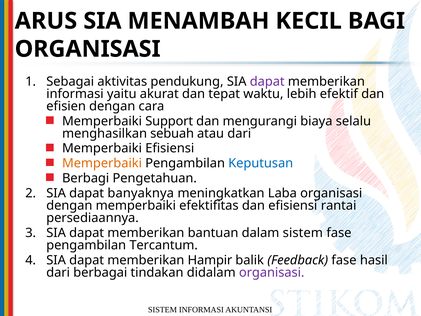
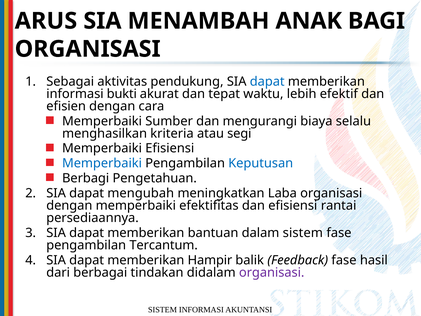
KECIL: KECIL -> ANAK (309, 21)
dapat colour: purple -> blue (267, 81)
yaitu: yaitu -> bukti (122, 94)
Support: Support -> Sumber (169, 121)
sebuah: sebuah -> kriteria (172, 133)
atau dari: dari -> segi (239, 133)
Memperbaiki colour: orange -> blue (102, 163)
banyaknya: banyaknya -> mengubah (141, 193)
